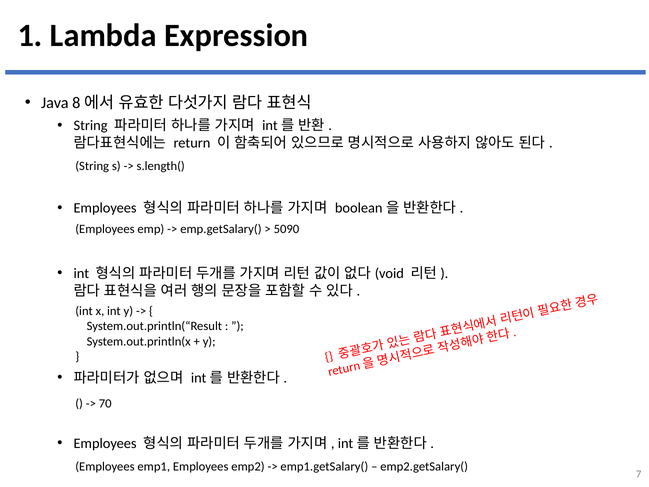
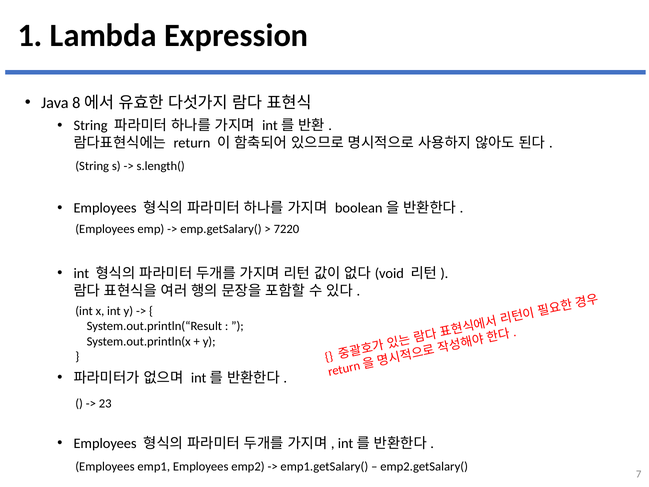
5090: 5090 -> 7220 (286, 229)
70: 70 -> 23 (105, 403)
